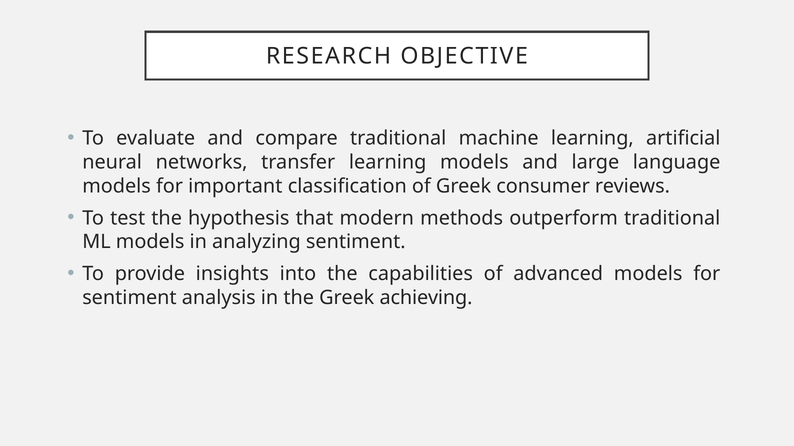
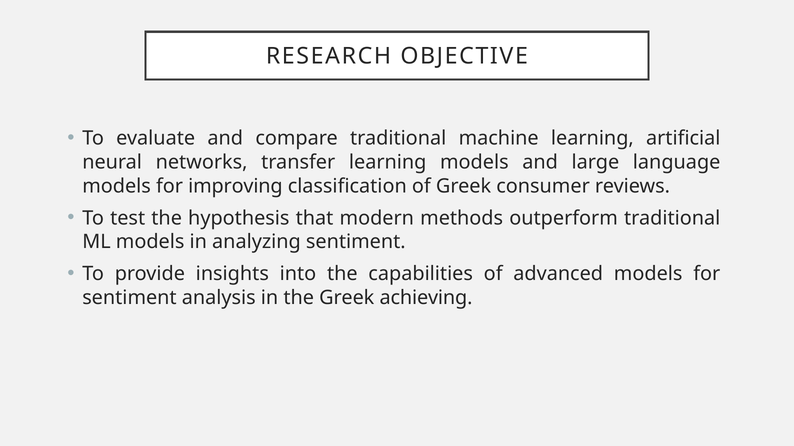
important: important -> improving (235, 186)
